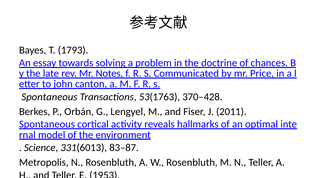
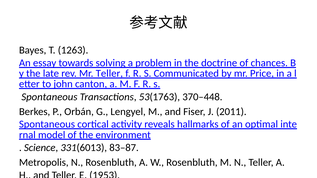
1793: 1793 -> 1263 (73, 50)
Mr Notes: Notes -> Teller (109, 74)
370–428: 370–428 -> 370–448 (202, 97)
